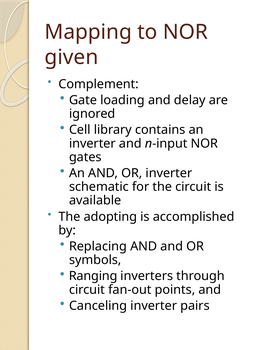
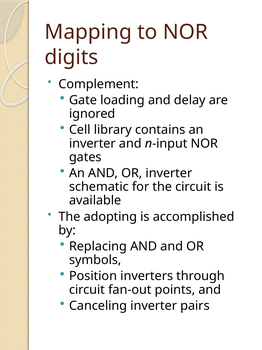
given: given -> digits (71, 57)
Ranging: Ranging -> Position (93, 275)
